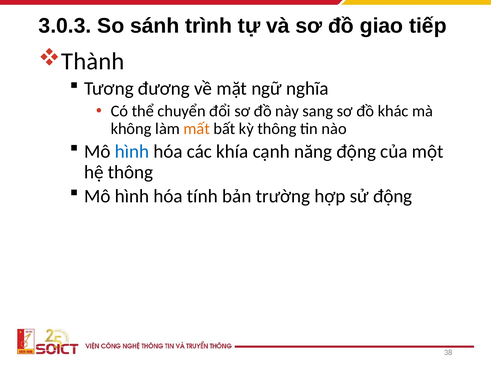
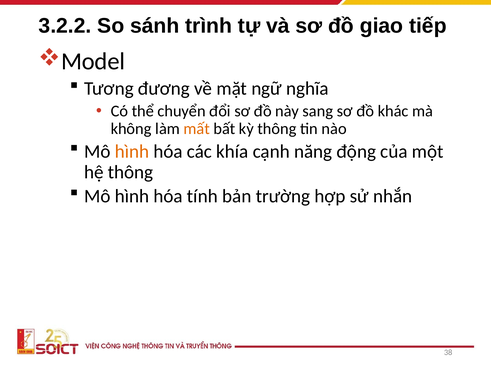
3.0.3: 3.0.3 -> 3.2.2 (65, 26)
Thành: Thành -> Model (93, 61)
hình colour: blue -> orange (132, 151)
sử động: động -> nhắn (393, 196)
